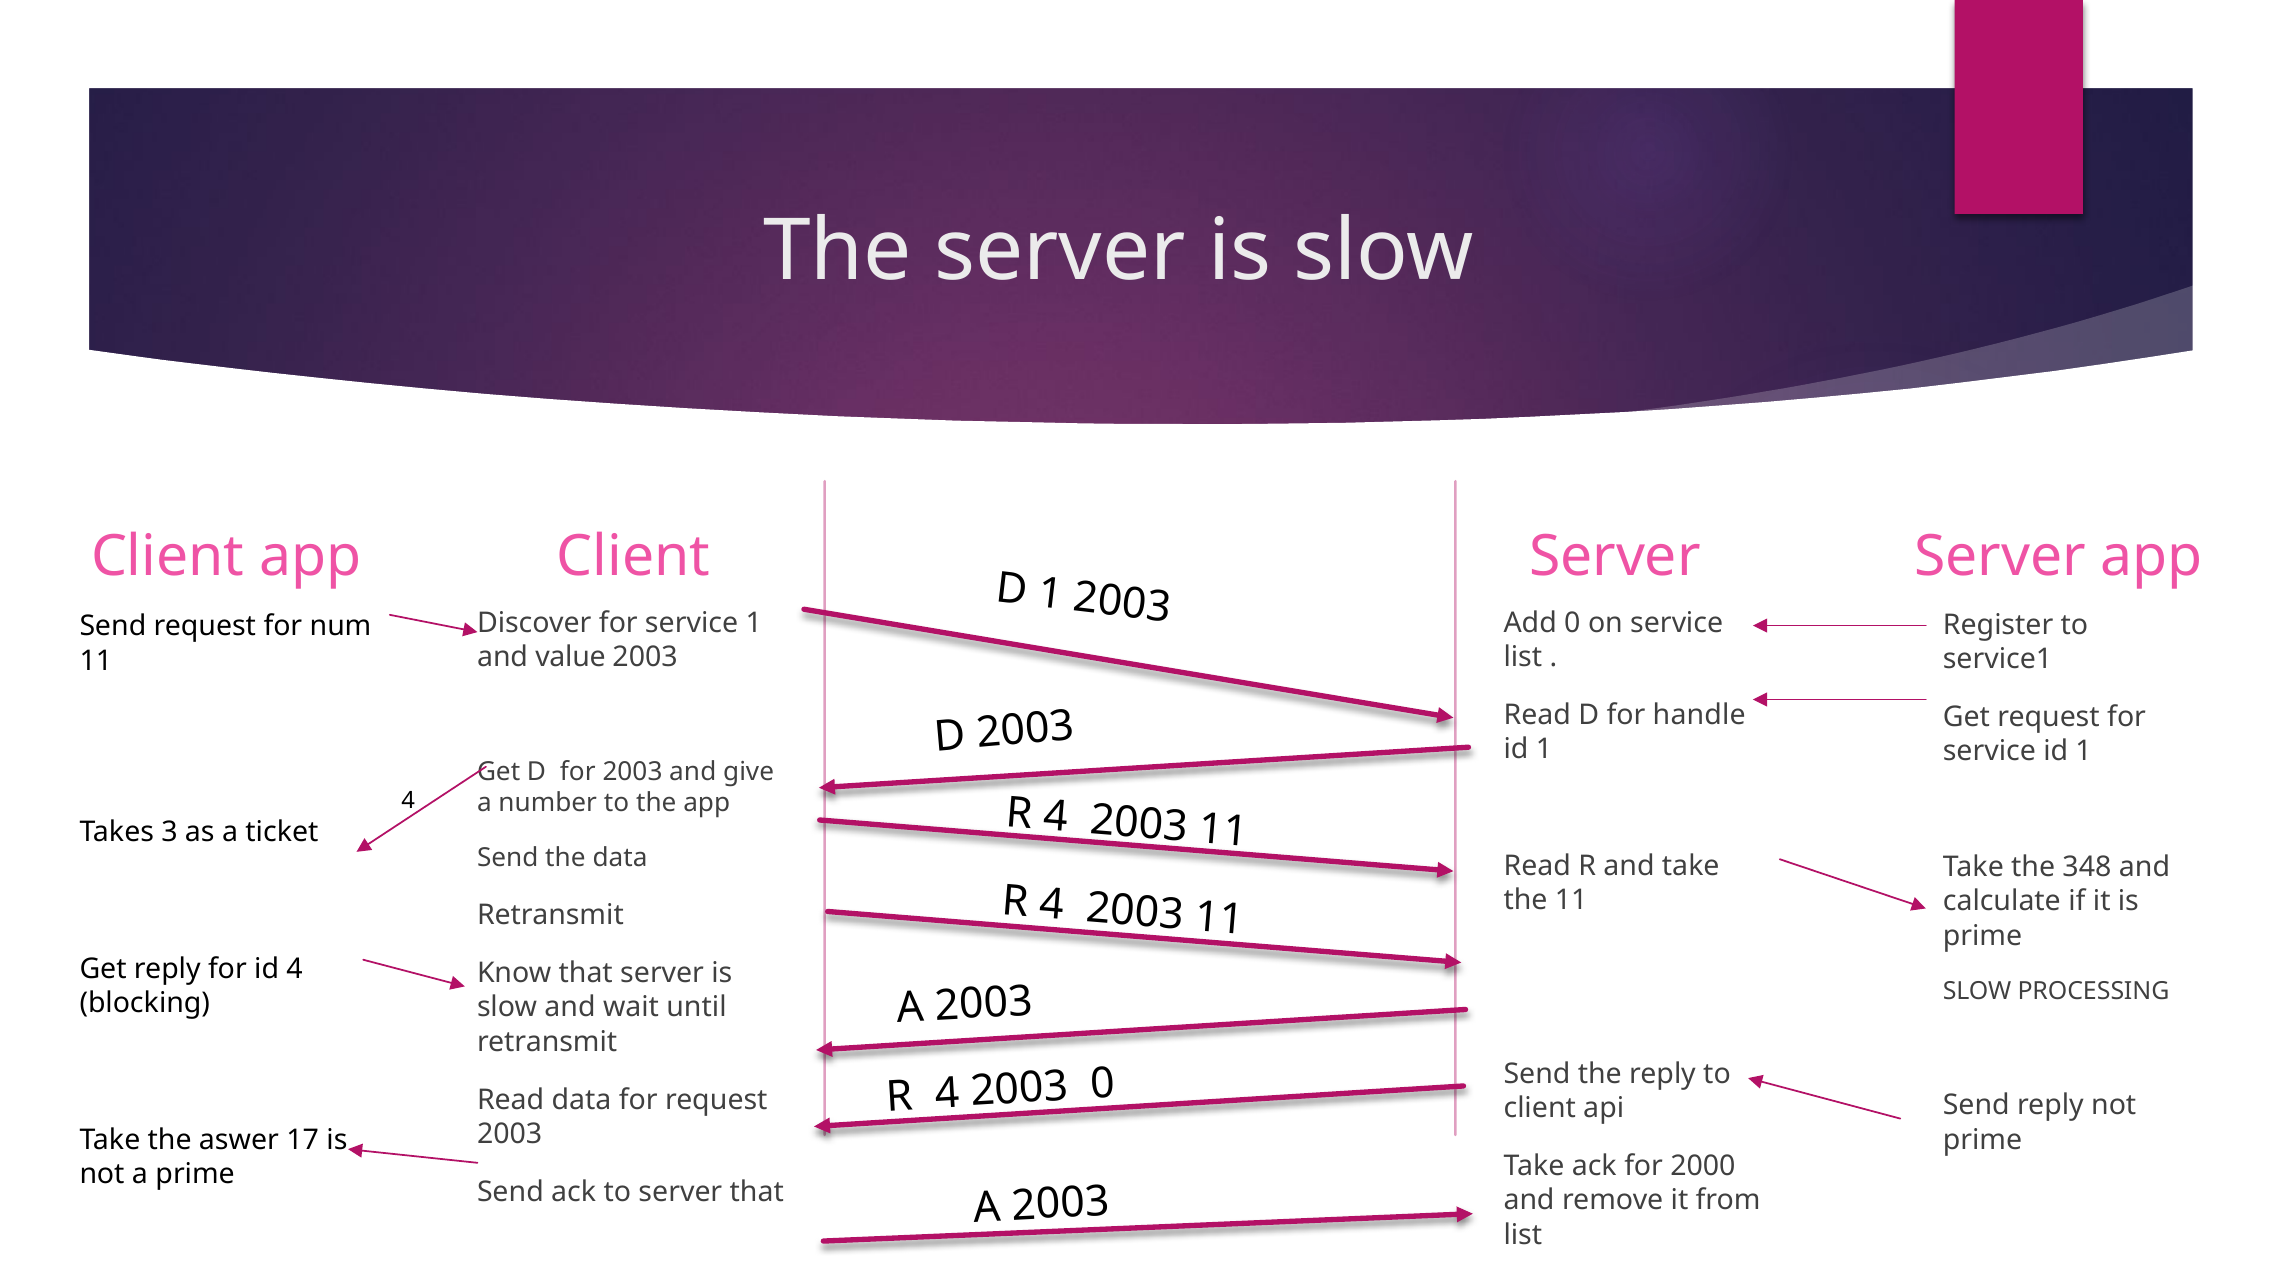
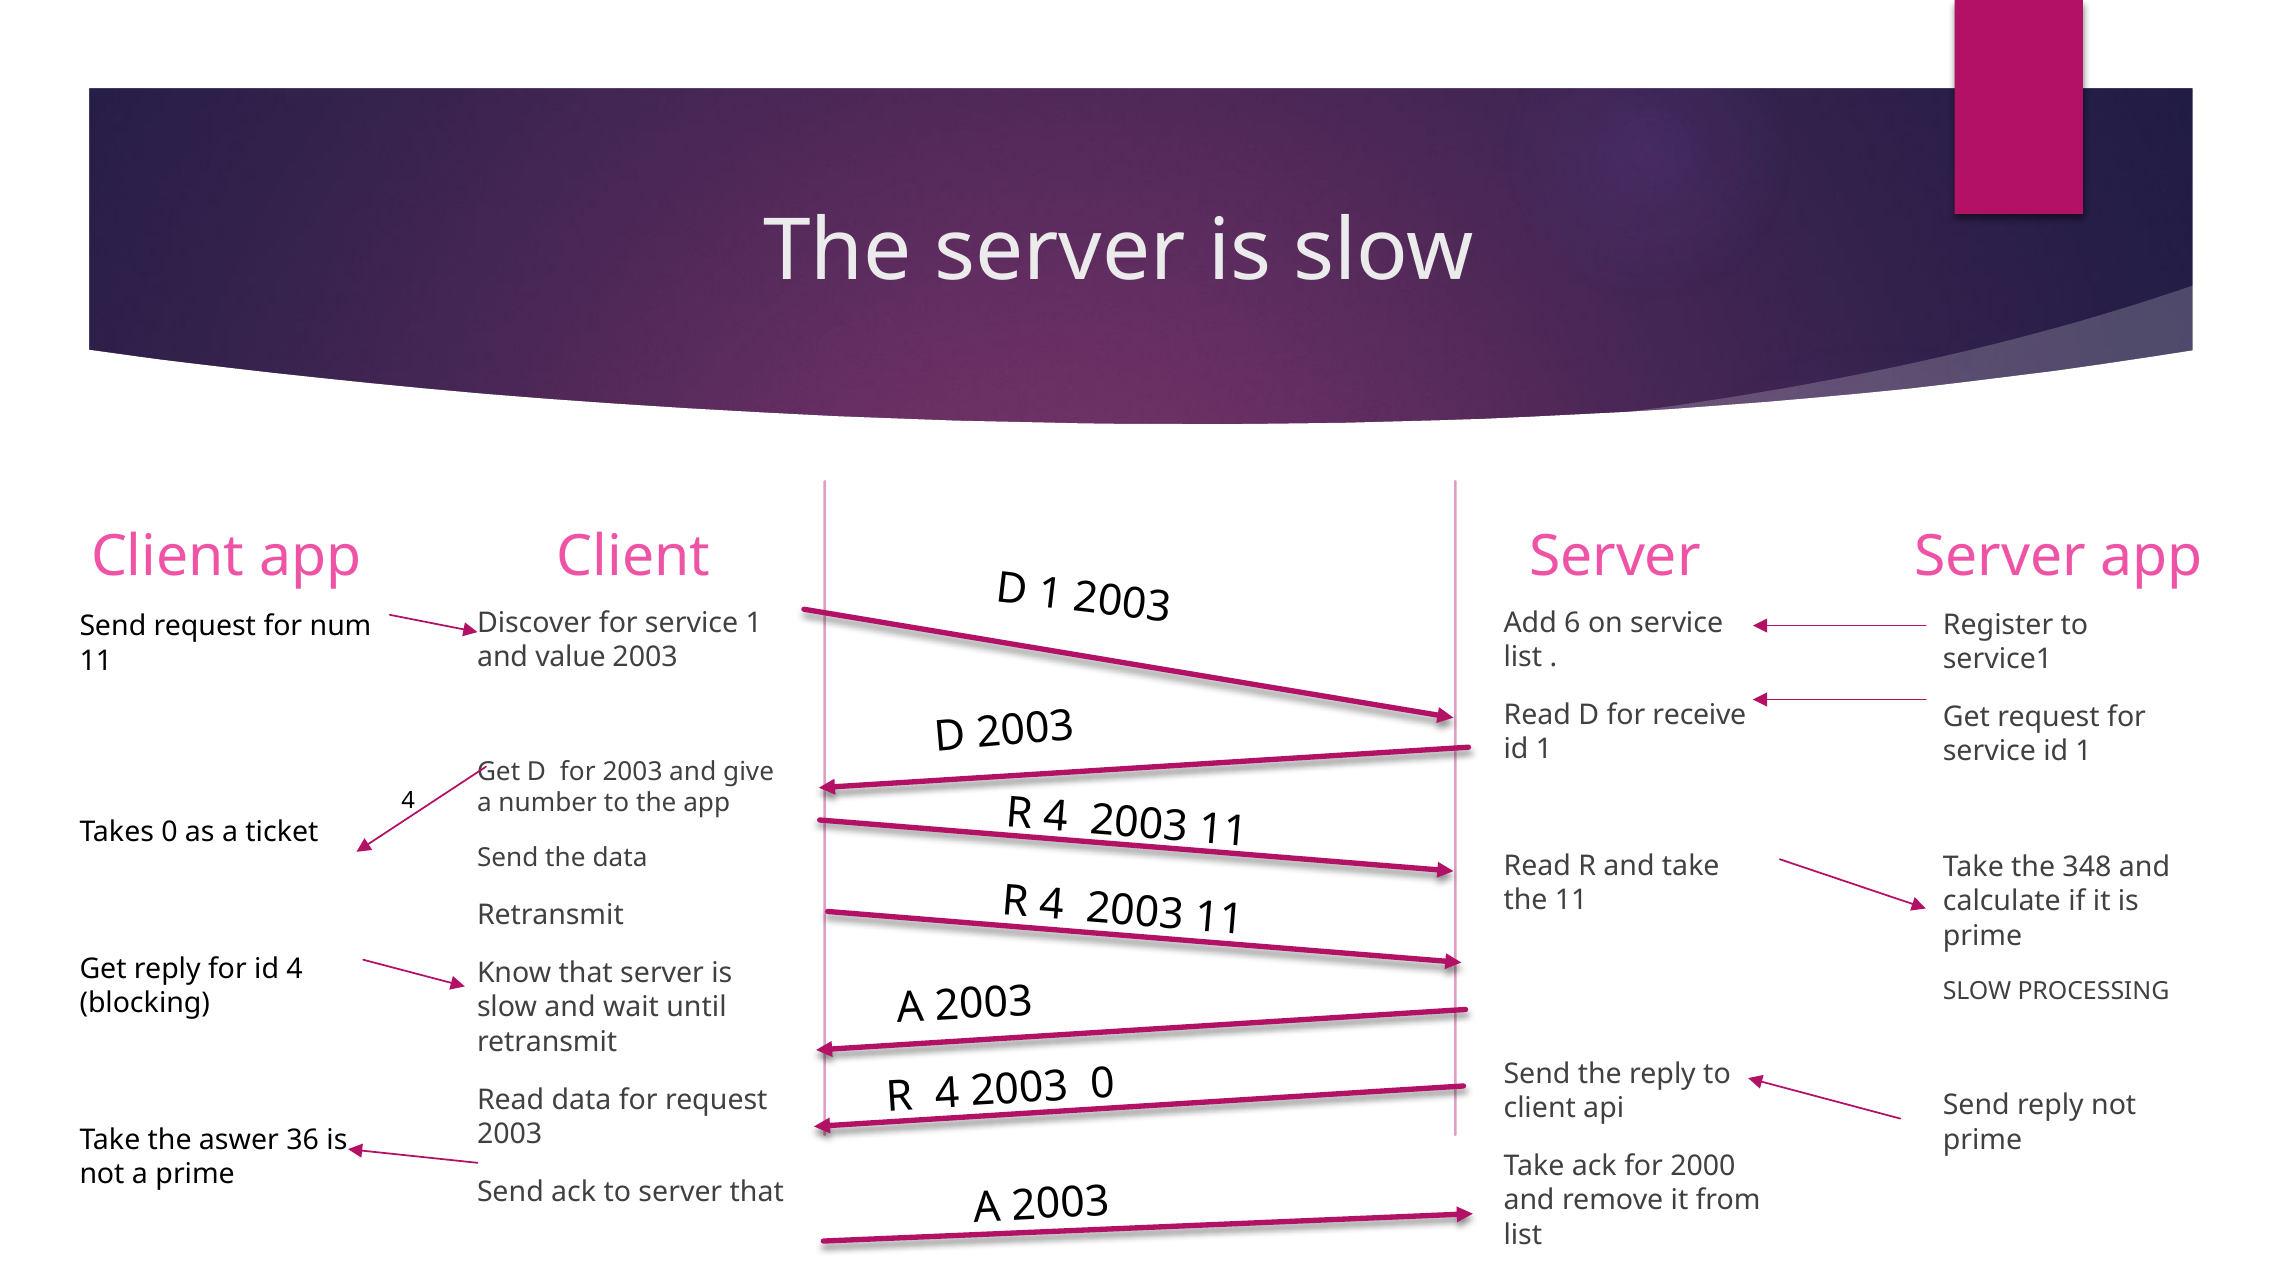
Add 0: 0 -> 6 (1572, 623)
handle: handle -> receive (1699, 715)
Takes 3: 3 -> 0 (170, 832)
17: 17 -> 36 (303, 1140)
